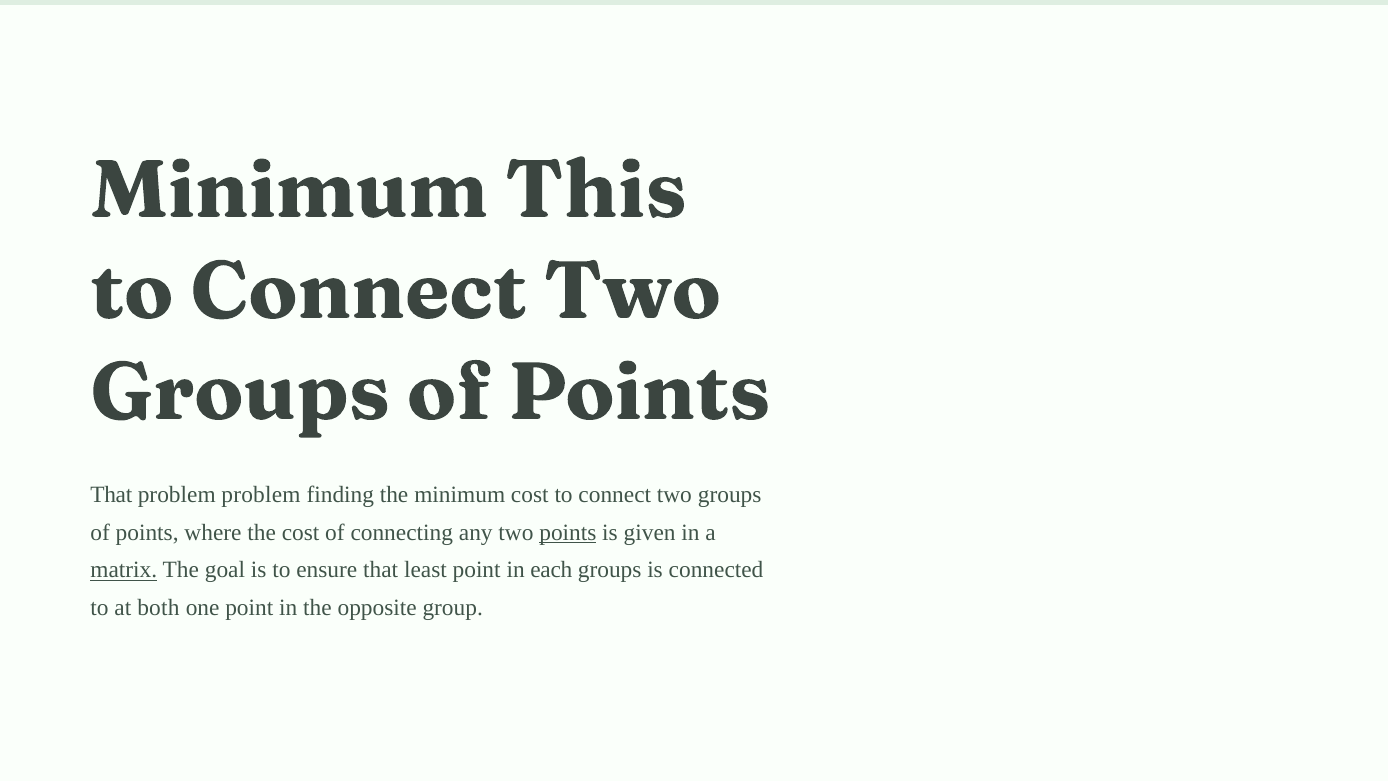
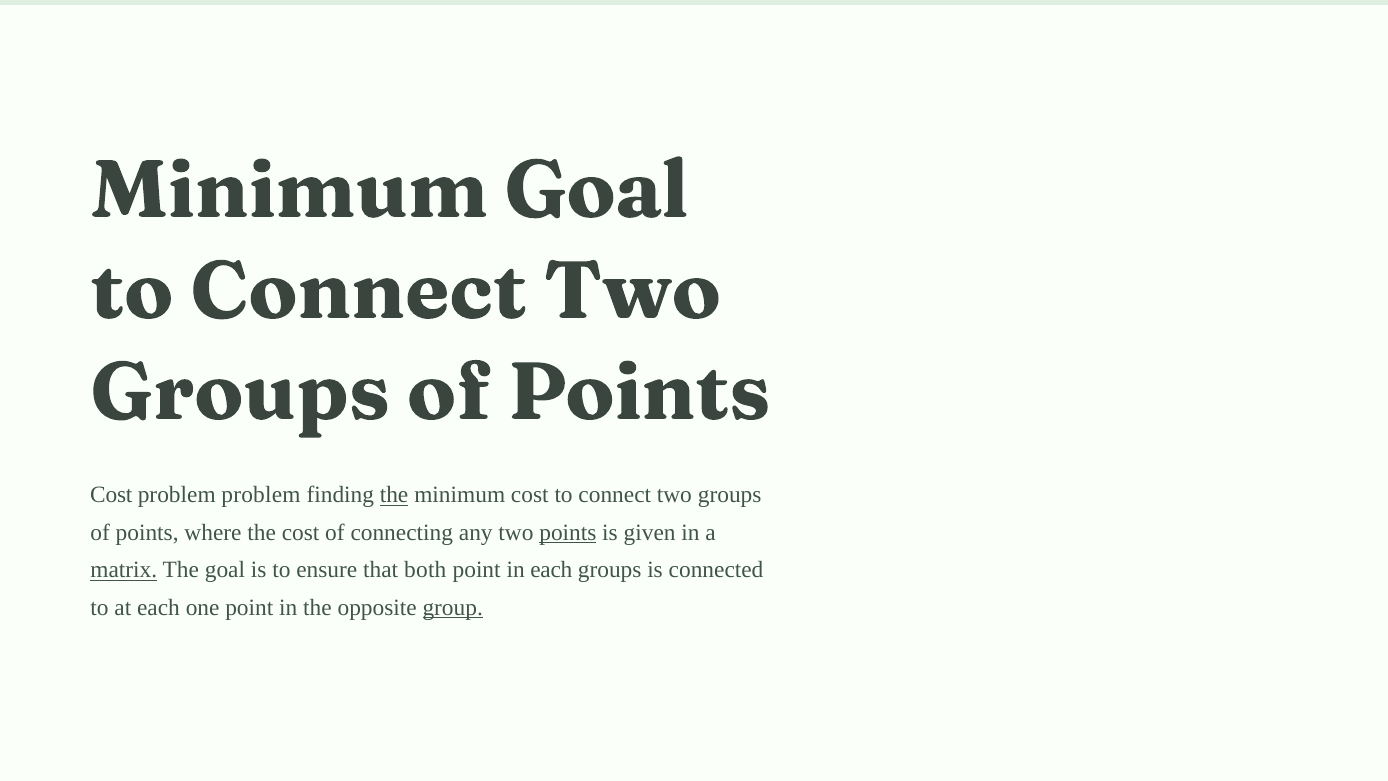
Minimum This: This -> Goal (596, 190)
That: That -> Cost (111, 495)
the underline: none -> present (394, 495)
least: least -> both (425, 570)
at both: both -> each (158, 607)
group underline: none -> present (453, 607)
